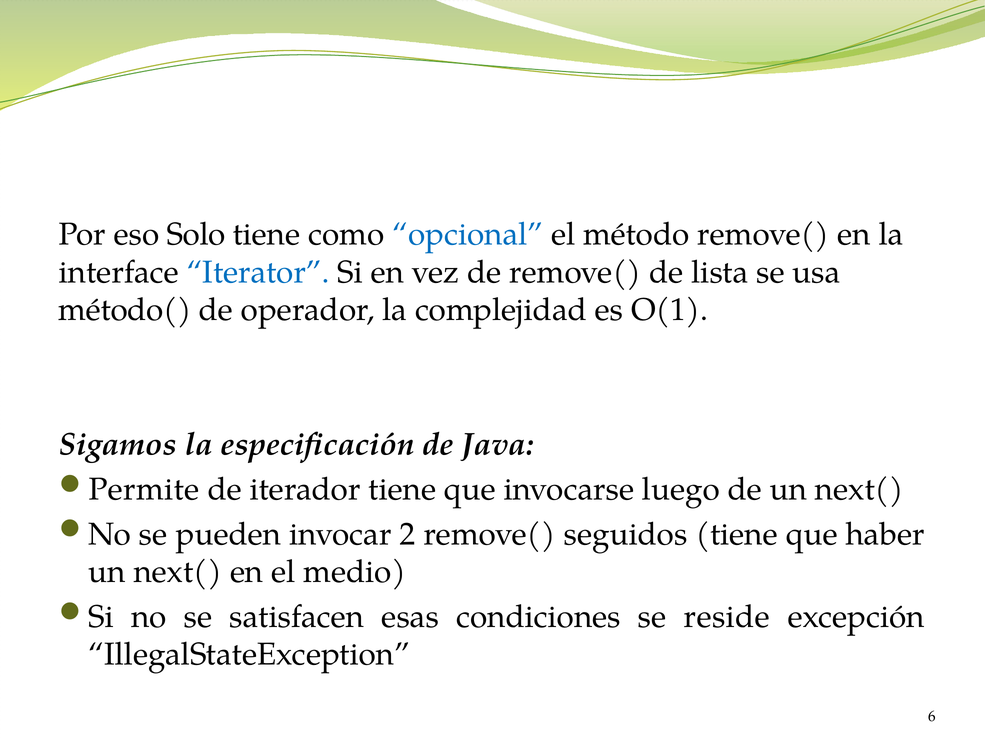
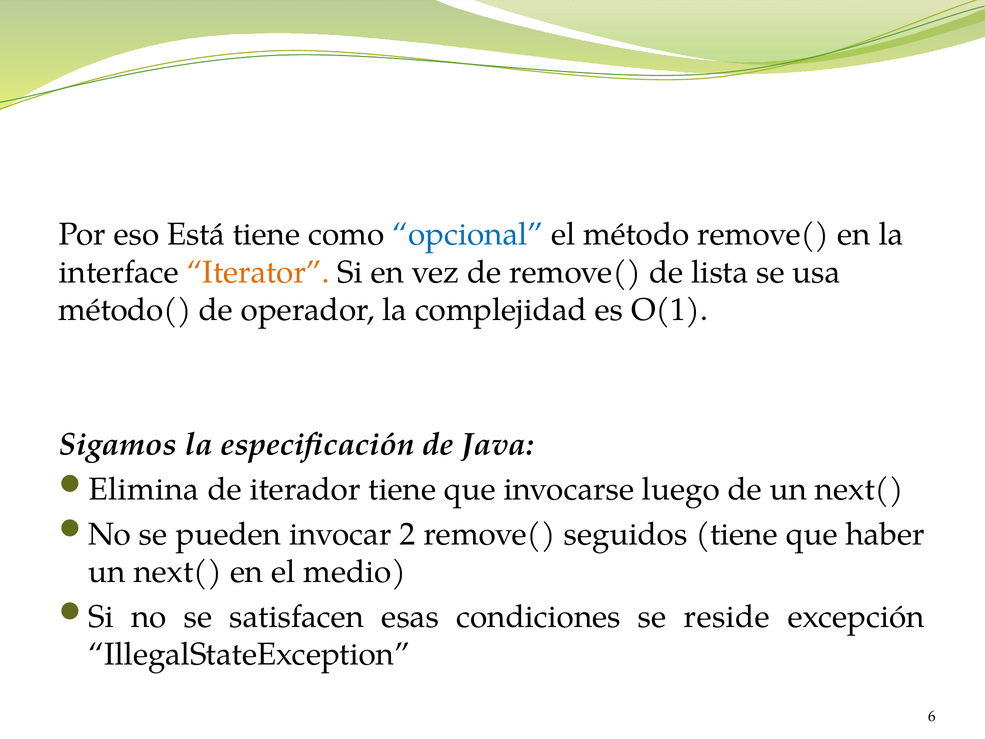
Solo: Solo -> Está (196, 234)
Iterator colour: blue -> orange (258, 272)
Permite: Permite -> Elimina (144, 489)
